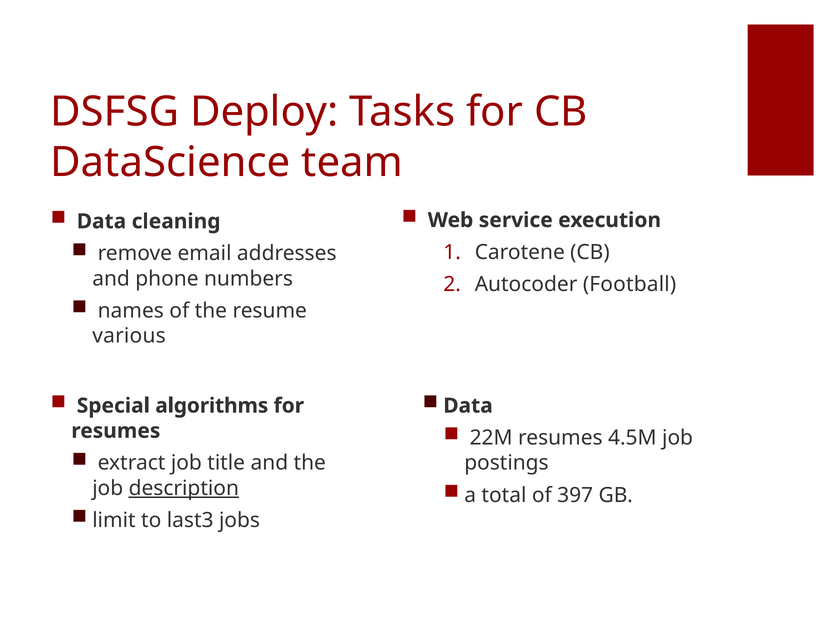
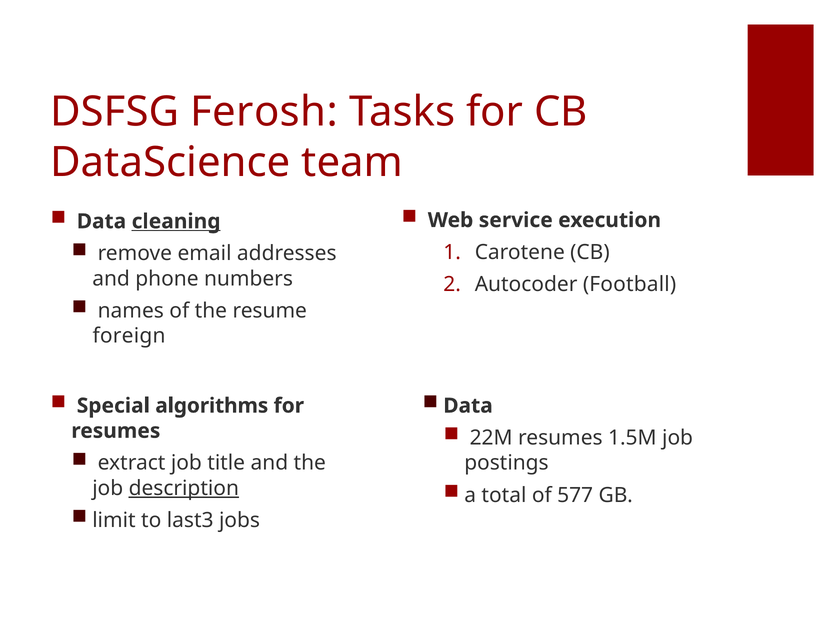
Deploy: Deploy -> Ferosh (264, 112)
cleaning underline: none -> present (176, 221)
various: various -> foreign (129, 336)
4.5M: 4.5M -> 1.5M (632, 438)
397: 397 -> 577 (575, 495)
